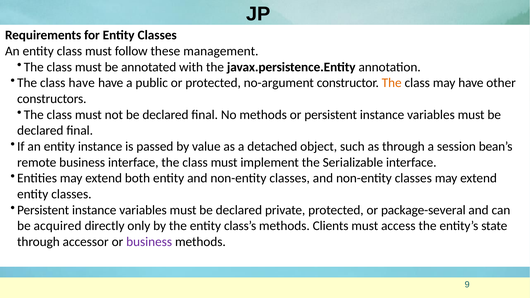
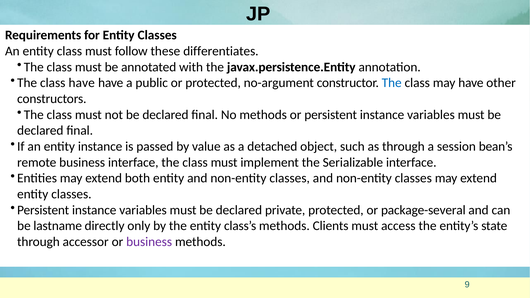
management: management -> differentiates (221, 51)
The colour: orange -> blue (392, 83)
acquired: acquired -> lastname (58, 226)
